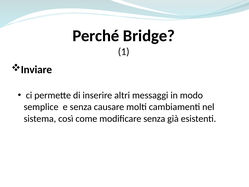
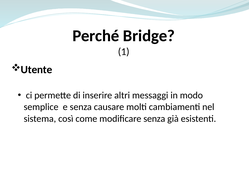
Inviare: Inviare -> Utente (36, 70)
